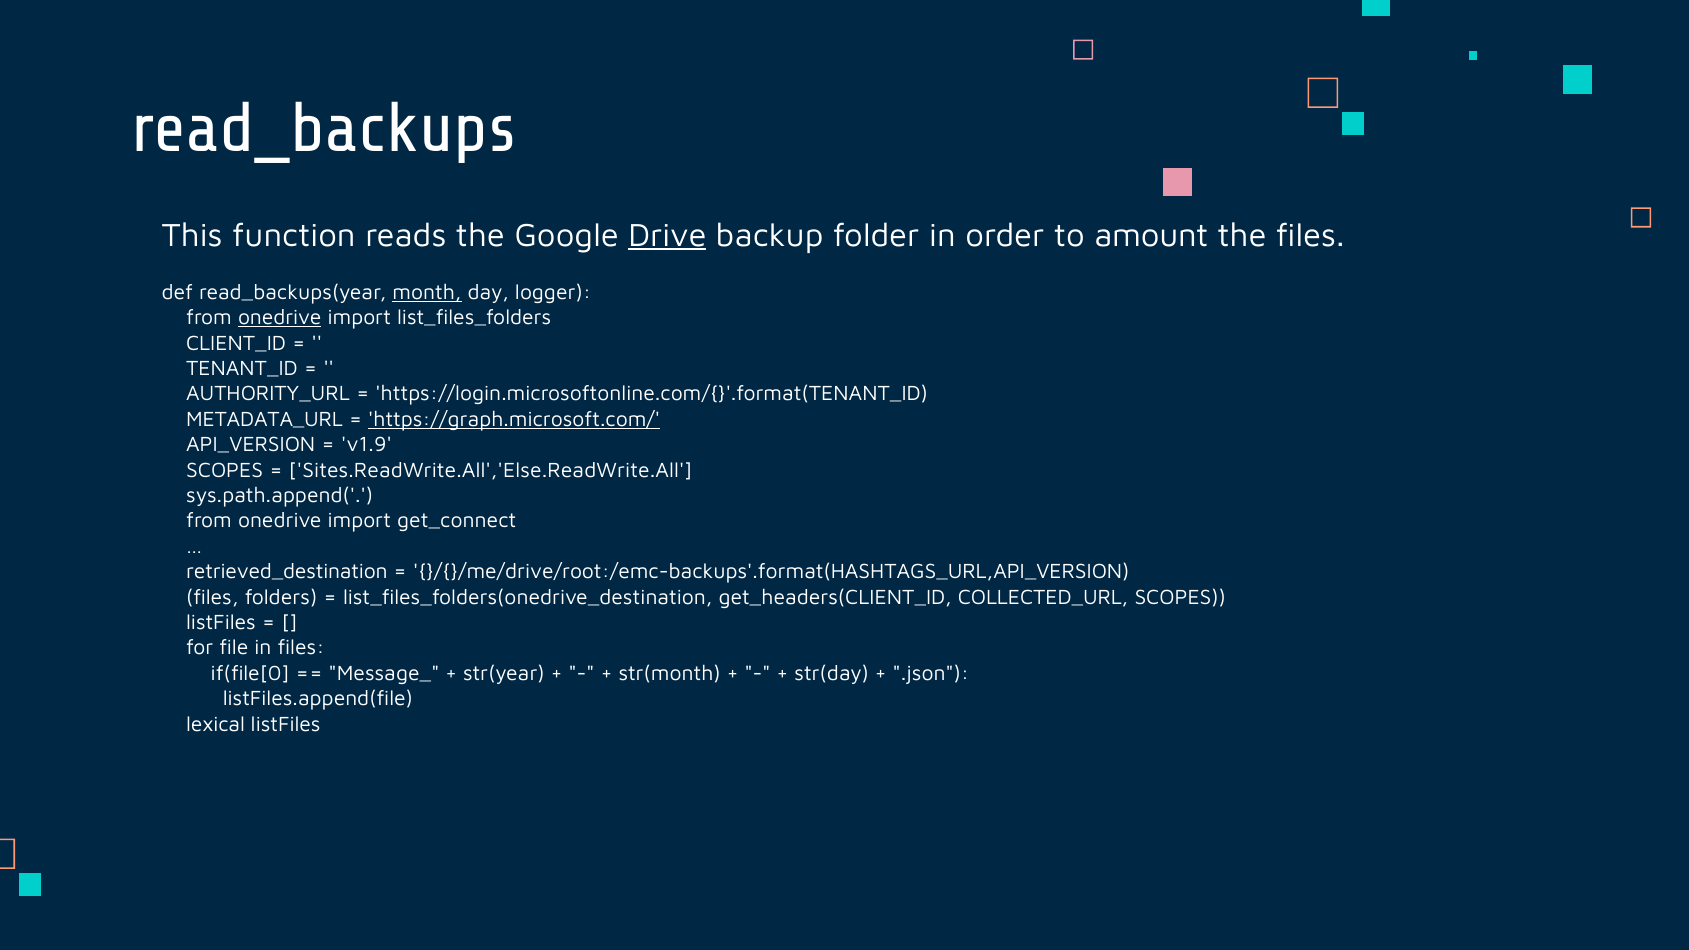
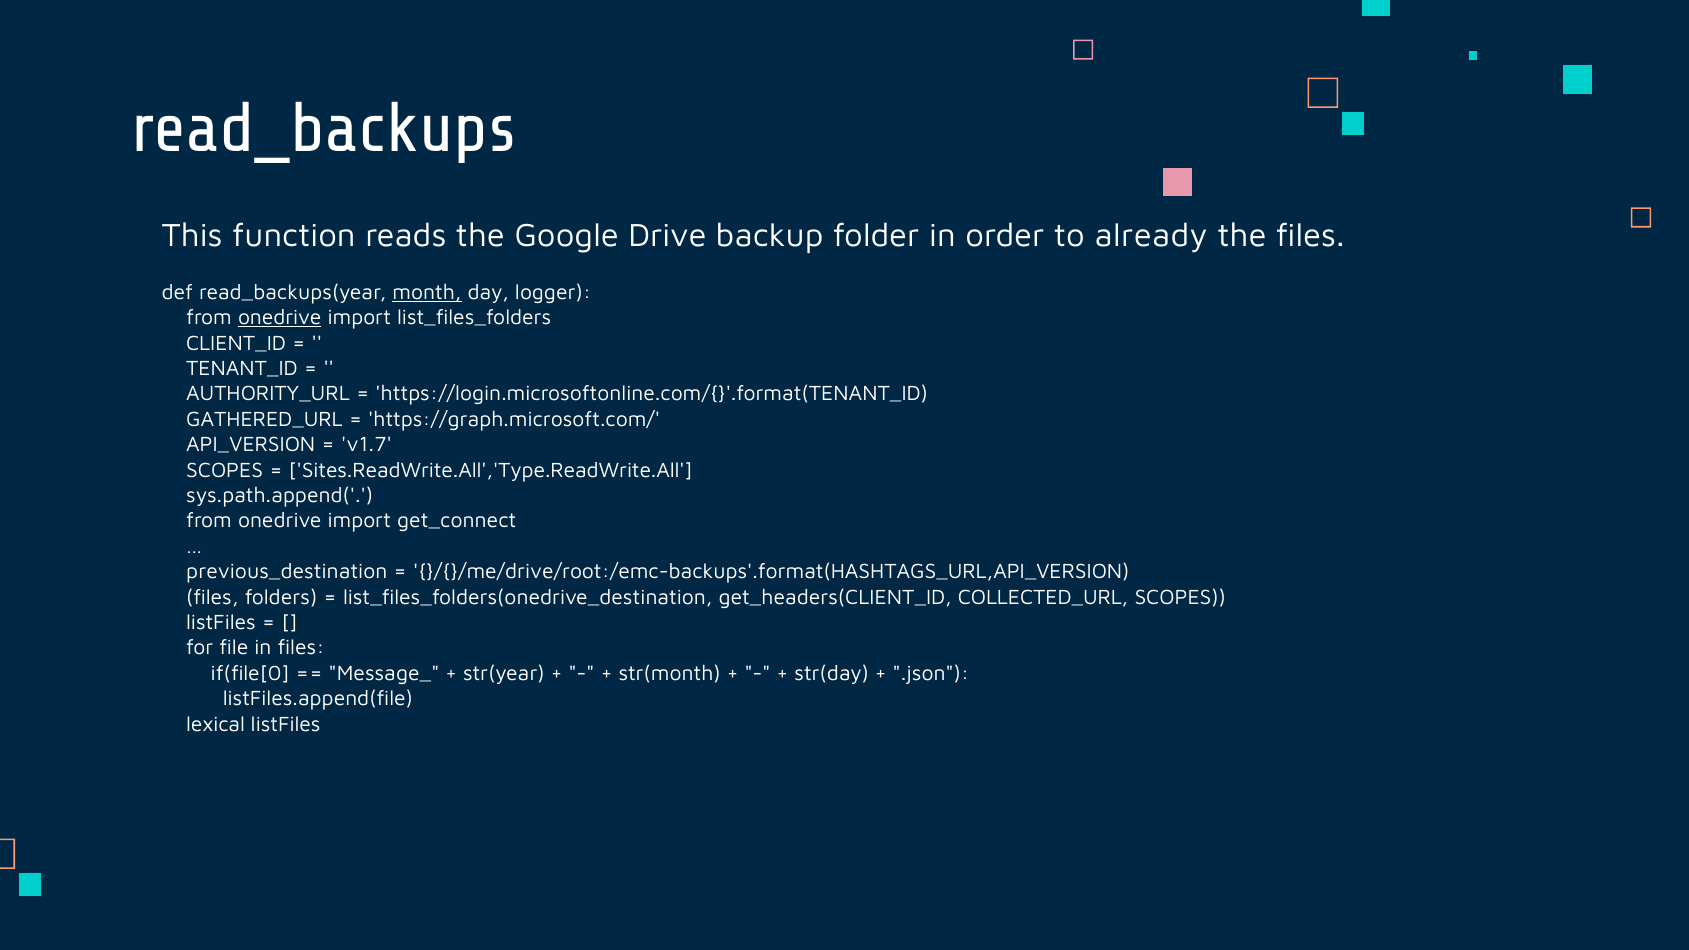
Drive underline: present -> none (667, 235)
amount: amount -> already (1151, 235)
METADATA_URL: METADATA_URL -> GATHERED_URL (264, 419)
https://graph.microsoft.com/ underline: present -> none (514, 419)
v1.9: v1.9 -> v1.7 (367, 445)
Sites.ReadWrite.All','Else.ReadWrite.All: Sites.ReadWrite.All','Else.ReadWrite.All -> Sites.ReadWrite.All','Type.ReadWrite.All (491, 470)
retrieved_destination: retrieved_destination -> previous_destination (287, 572)
